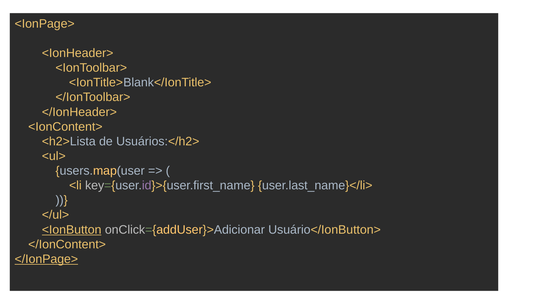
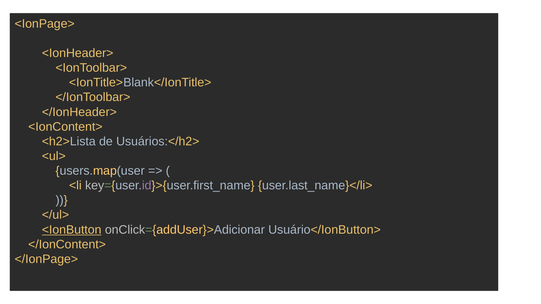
</IonPage> underline: present -> none (46, 259)
